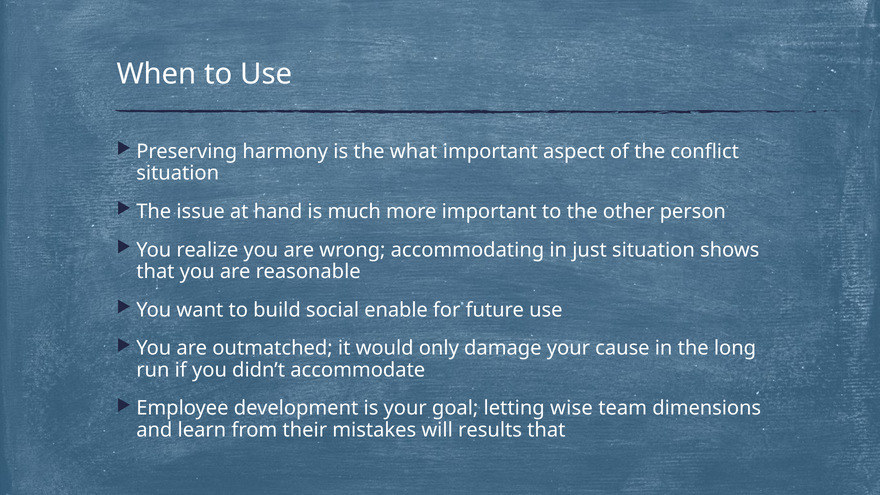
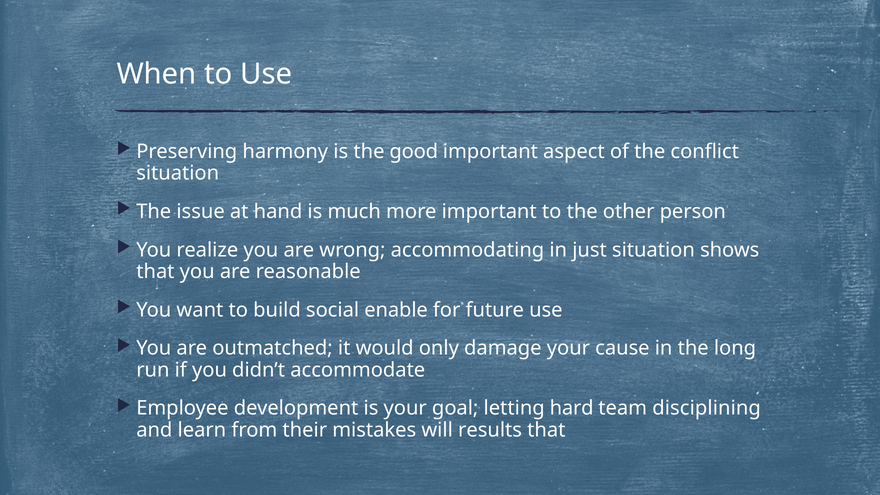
what: what -> good (414, 152)
wise: wise -> hard (572, 408)
dimensions: dimensions -> disciplining (707, 408)
